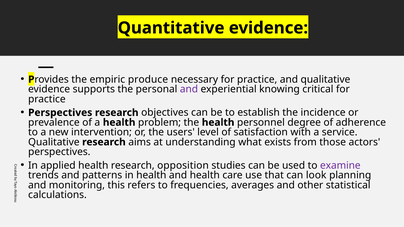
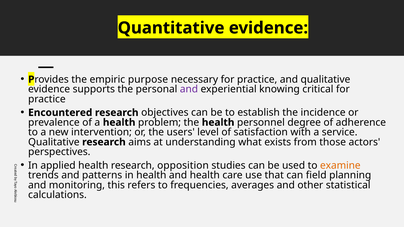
produce: produce -> purpose (148, 80)
Perspectives: Perspectives -> Encountered (60, 113)
examine colour: purple -> orange (340, 166)
look: look -> field (316, 175)
